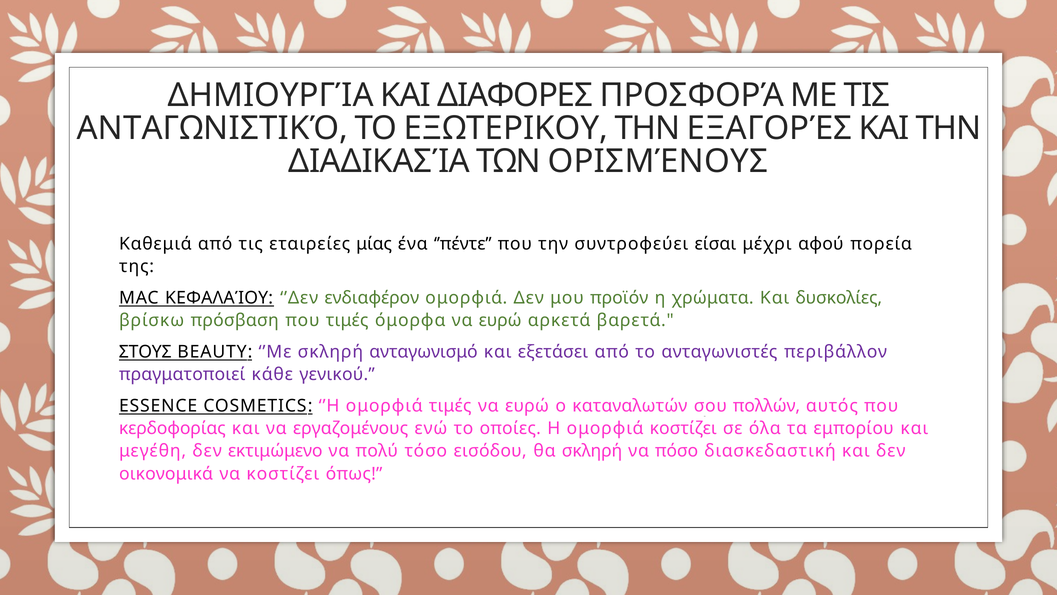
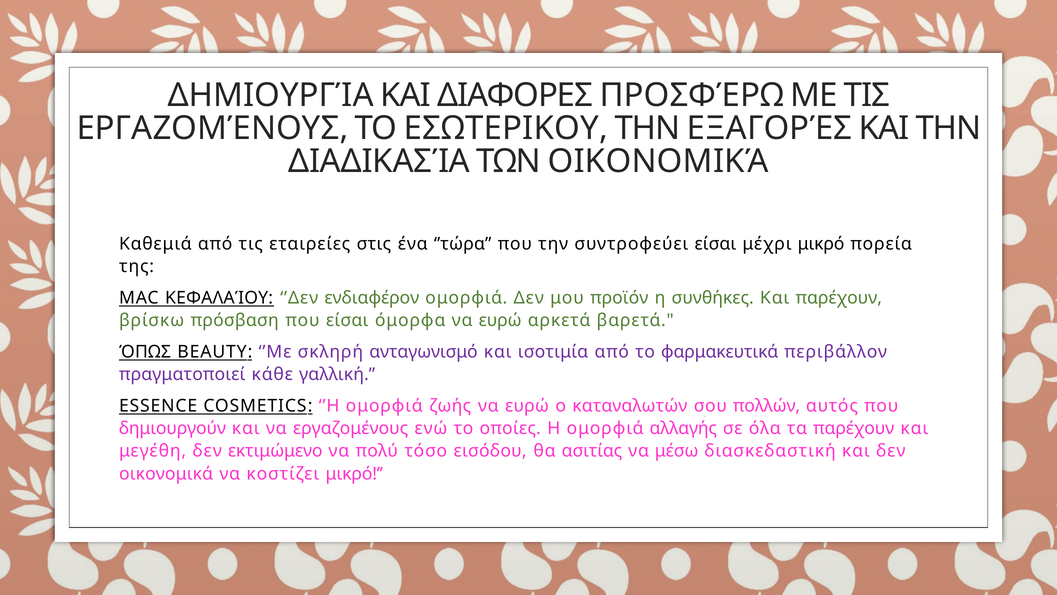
ΠΡΟΣΦΟΡΆ: ΠΡΟΣΦΟΡΆ -> ΠΡΟΣΦΈΡΩ (692, 95)
ΑΝΤΑΓΩΝΙΣΤΙΚΌ: ΑΝΤΑΓΩΝΙΣΤΙΚΌ -> ΕΡΓΑΖΟΜΈΝΟΥΣ (212, 128)
ΕΞΩΤΕΡΙΚΟΥ: ΕΞΩΤΕΡΙΚΟΥ -> ΕΣΩΤΕΡΙΚΟΥ (506, 128)
ΤΩΝ ΟΡΙΣΜΈΝΟΥΣ: ΟΡΙΣΜΈΝΟΥΣ -> ΟΙΚΟΝΟΜΙΚΆ (658, 161)
μίας: μίας -> στις (374, 244)
’πέντε: ’πέντε -> ’τώρα (463, 244)
μέχρι αφού: αφού -> μικρό (821, 244)
χρώματα: χρώματα -> συνθήκες (713, 298)
Και δυσκολίες: δυσκολίες -> παρέχουν (839, 298)
που τιμές: τιμές -> είσαι (347, 320)
ΣΤΟΥΣ: ΣΤΟΥΣ -> ΌΠΩΣ (145, 352)
εξετάσει: εξετάσει -> ισοτιμία (553, 352)
ανταγωνιστές: ανταγωνιστές -> φαρμακευτικά (720, 352)
γενικού: γενικού -> γαλλική (337, 374)
ομορφιά τιμές: τιμές -> ζωής (450, 406)
κερδοφορίας: κερδοφορίας -> δημιουργούν (172, 428)
ομορφιά κοστίζει: κοστίζει -> αλλαγής (683, 428)
τα εμπορίου: εμπορίου -> παρέχουν (854, 428)
θα σκληρή: σκληρή -> ασιτίας (592, 451)
πόσο: πόσο -> μέσω (677, 451)
κοστίζει όπως: όπως -> μικρό (354, 473)
